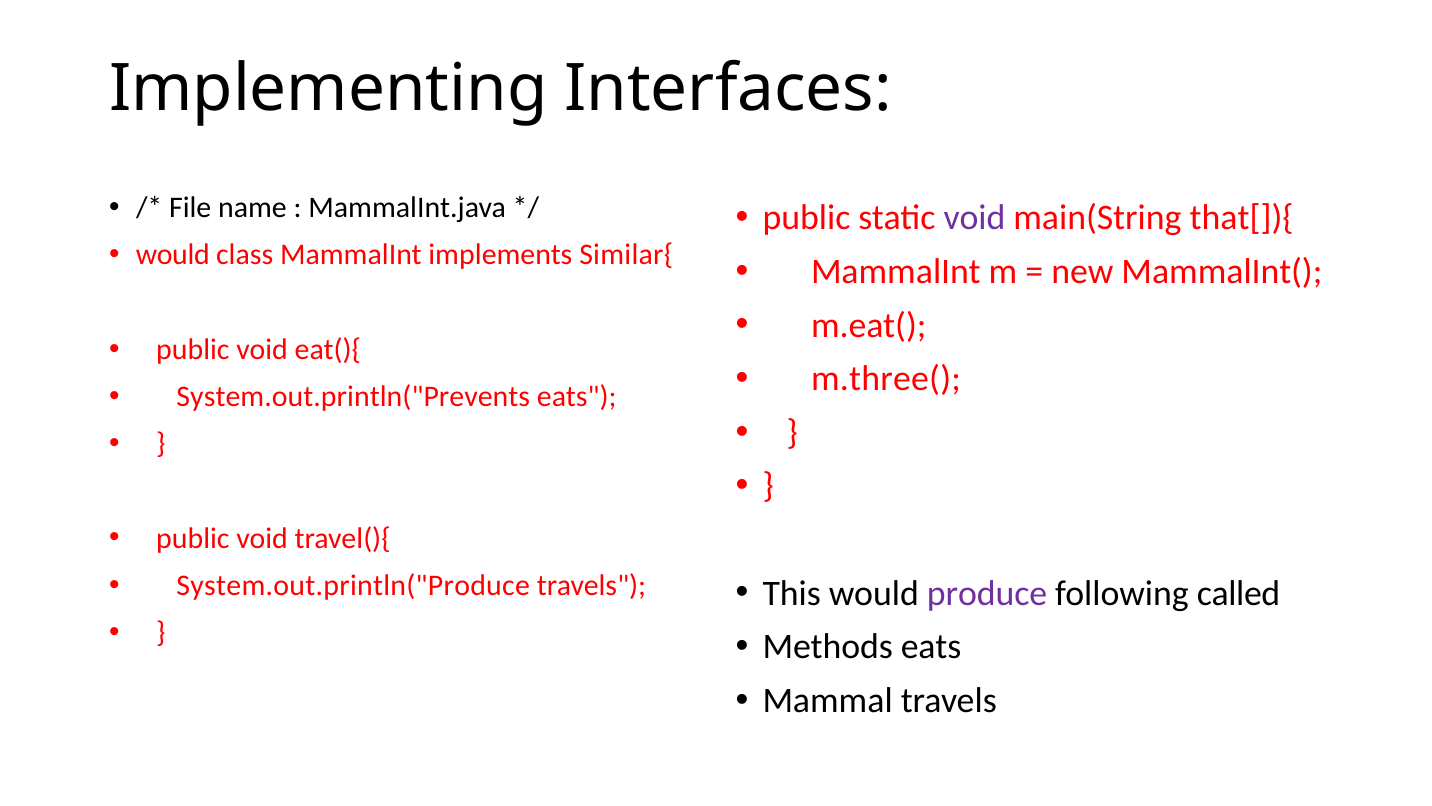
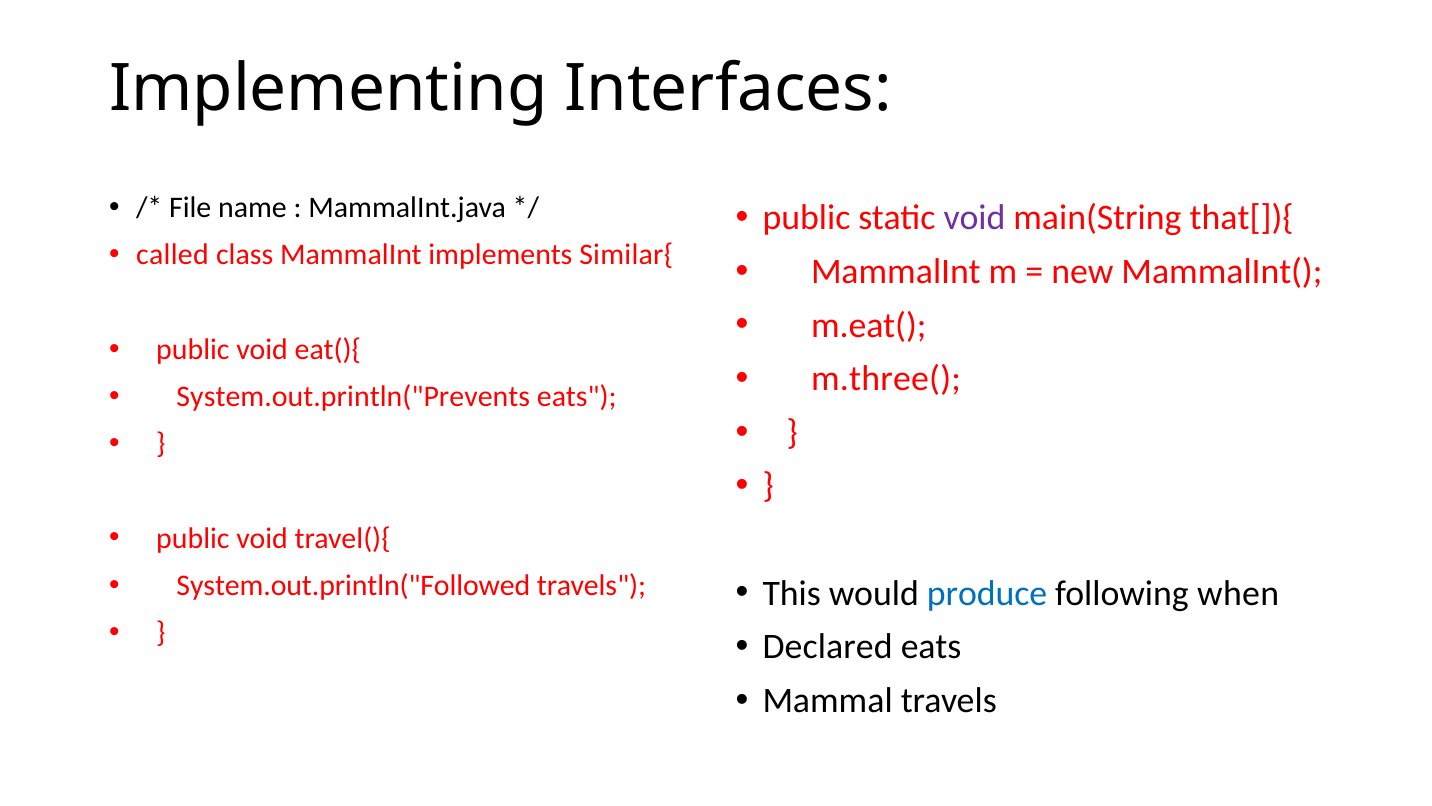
would: would -> called (173, 255)
System.out.println("Produce: System.out.println("Produce -> System.out.println("Followed (353, 585)
produce colour: purple -> blue (987, 593)
called: called -> when (1238, 593)
Methods: Methods -> Declared (828, 646)
